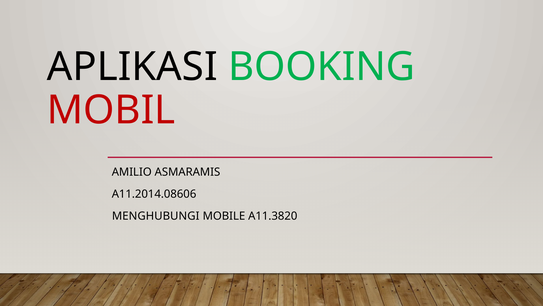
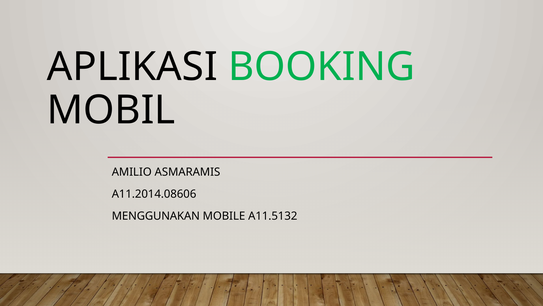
MOBIL colour: red -> black (111, 110)
MENGHUBUNGI: MENGHUBUNGI -> MENGGUNAKAN (156, 216)
A11.3820: A11.3820 -> A11.5132 (273, 216)
